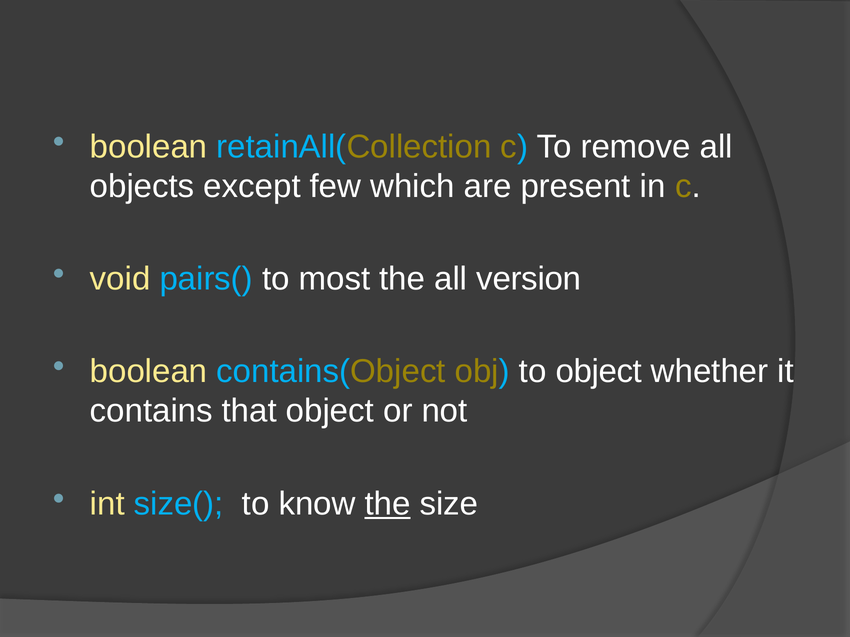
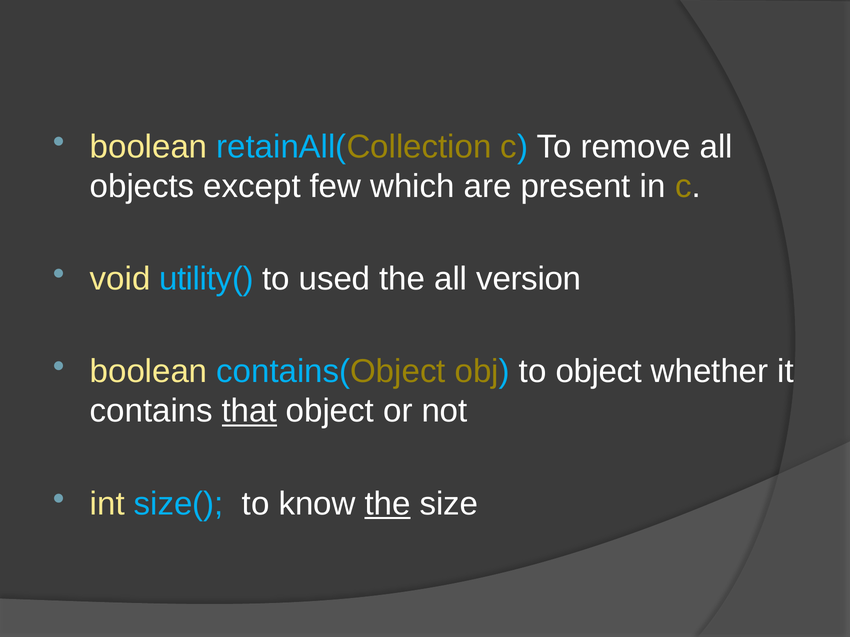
pairs(: pairs( -> utility( (206, 279)
most: most -> used (334, 279)
that underline: none -> present (249, 411)
